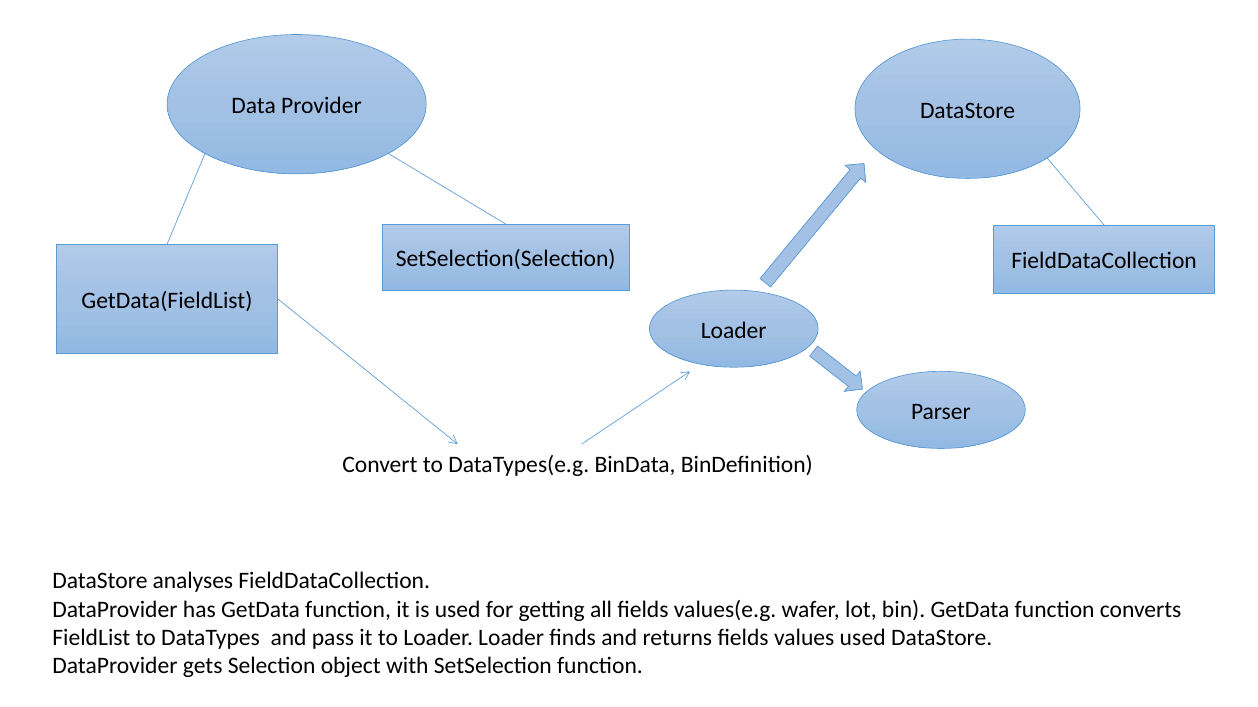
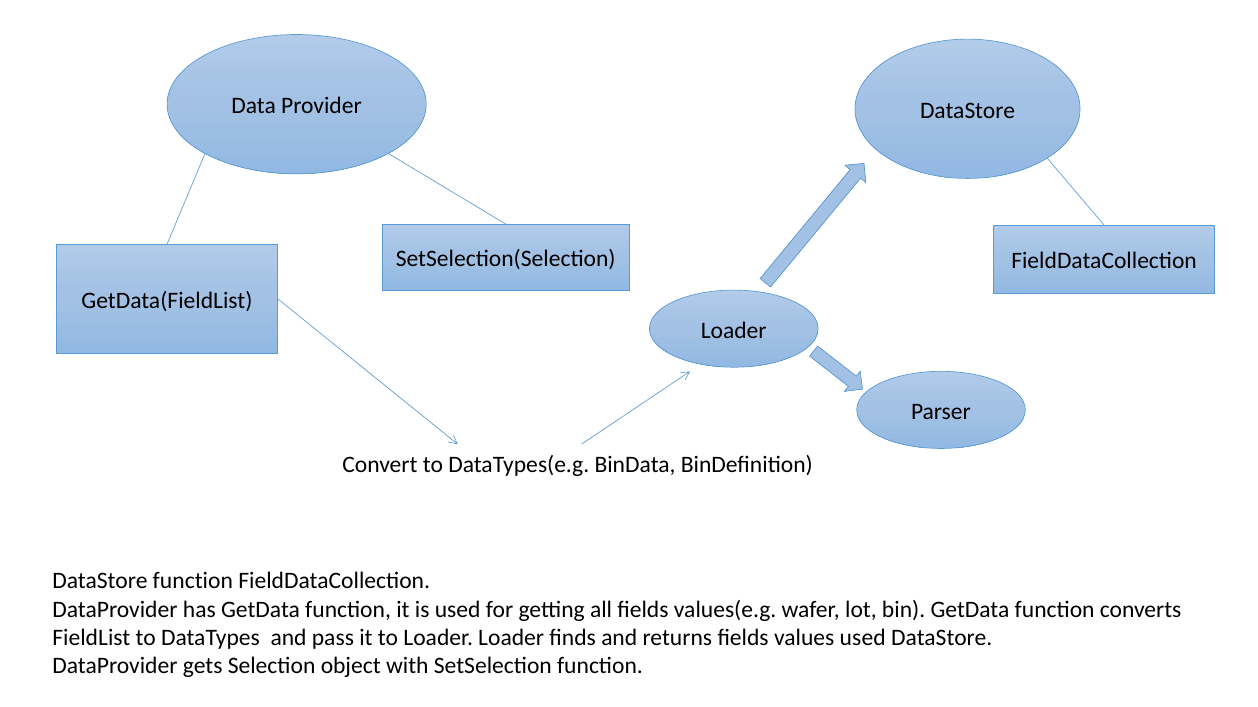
DataStore analyses: analyses -> function (193, 582)
